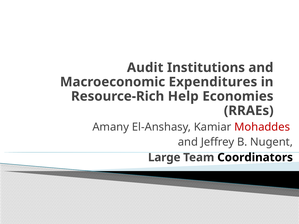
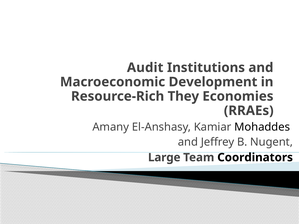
Expenditures: Expenditures -> Development (213, 82)
Help: Help -> They (183, 96)
Mohaddes colour: red -> black (262, 127)
